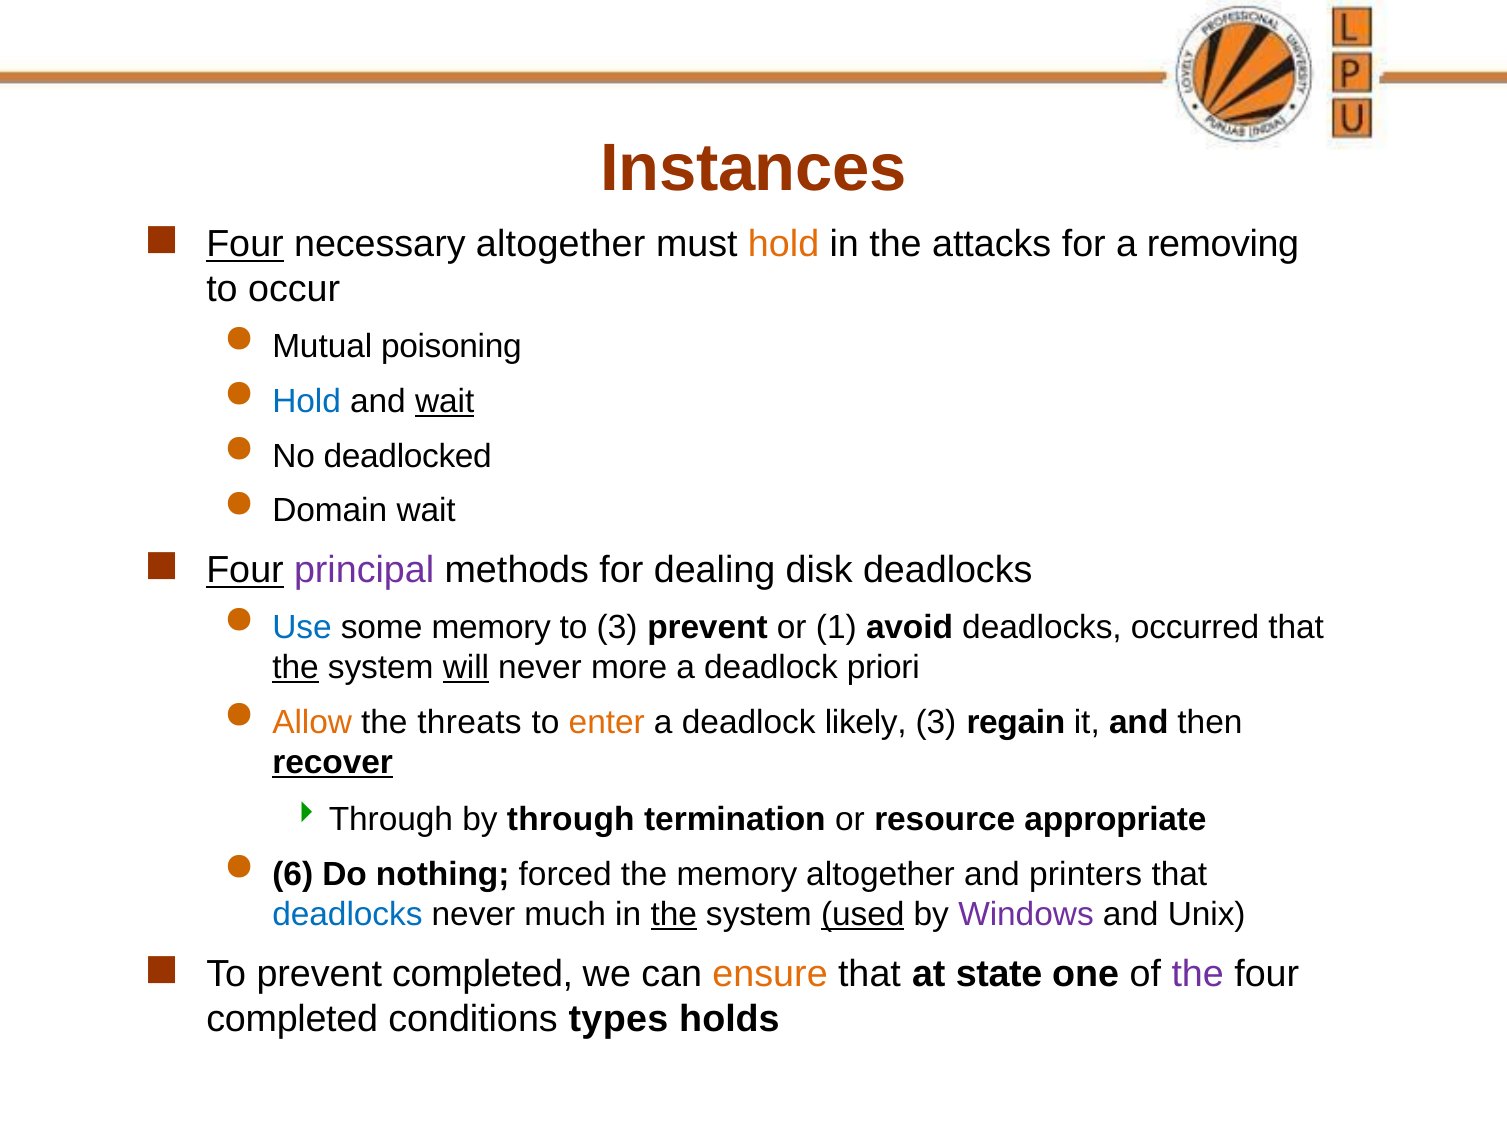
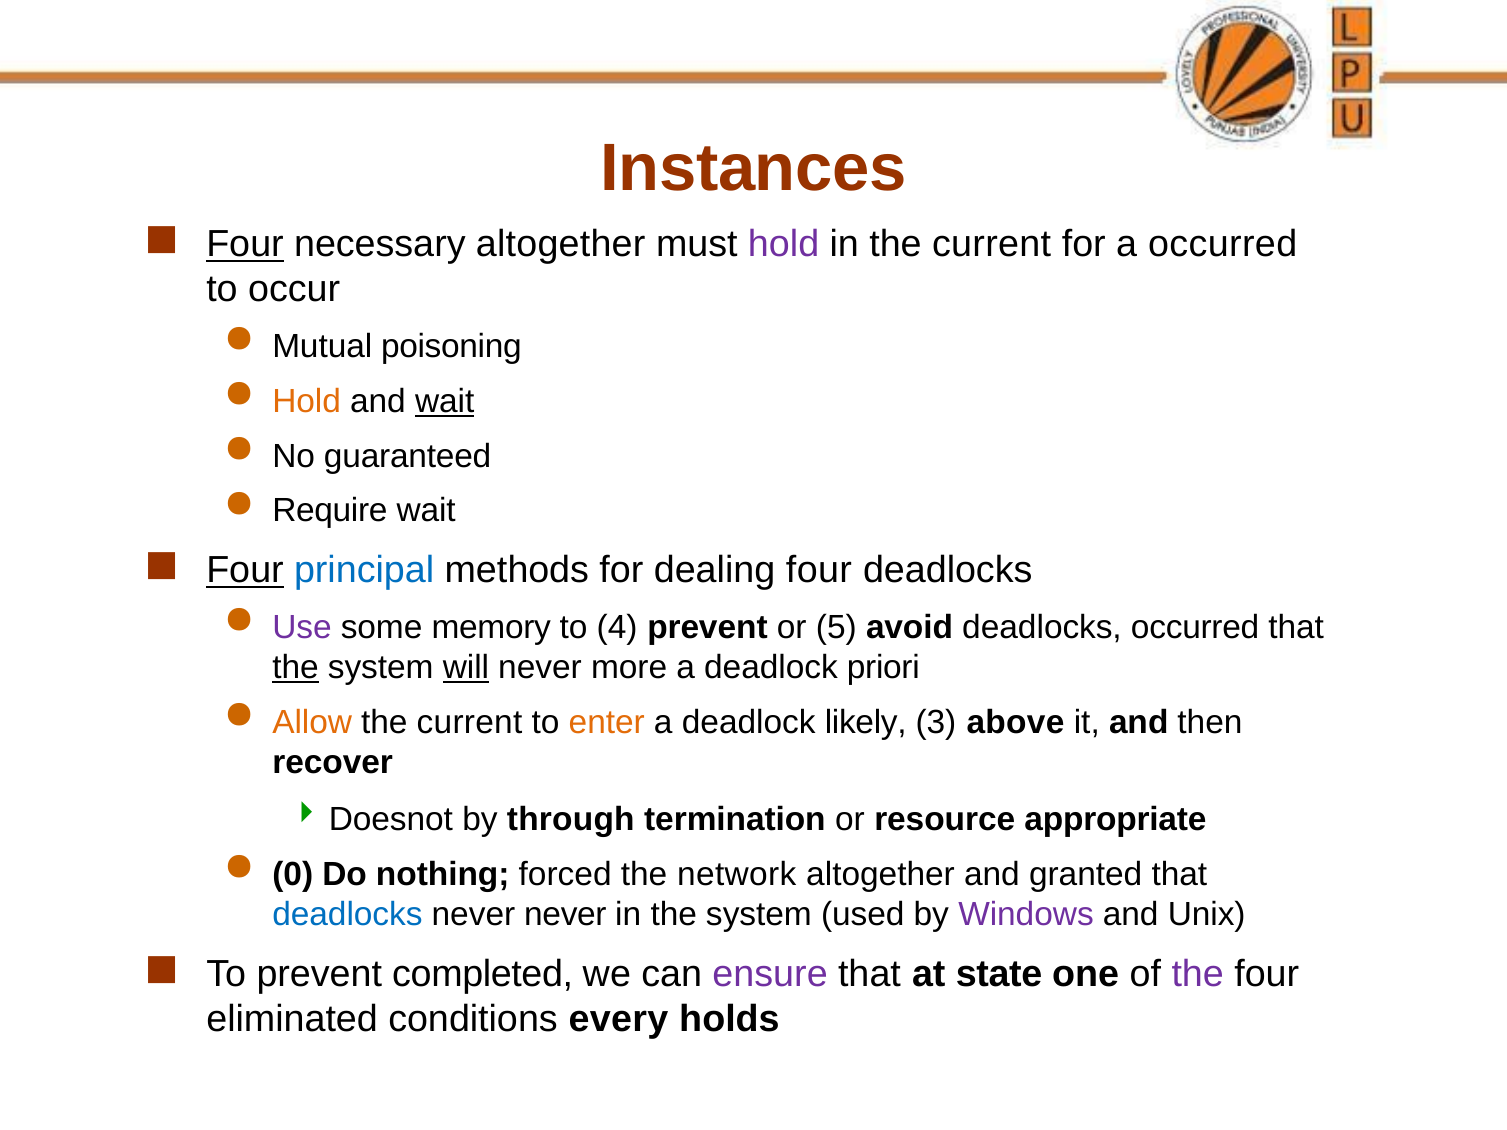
hold colour: orange -> purple (784, 244)
in the attacks: attacks -> current (992, 244)
a removing: removing -> occurred (1223, 244)
Hold colour: blue -> orange (307, 401)
deadlocked: deadlocked -> guaranteed (408, 456)
Domain: Domain -> Require (330, 511)
principal colour: purple -> blue (364, 571)
dealing disk: disk -> four (819, 571)
Use colour: blue -> purple (302, 628)
to 3: 3 -> 4 (617, 628)
1: 1 -> 5 (836, 628)
threats: threats -> current (470, 723)
regain: regain -> above (1016, 723)
recover underline: present -> none (333, 763)
Through: Through -> Doesnot (391, 819)
6: 6 -> 0 (293, 874)
the memory: memory -> network (737, 874)
printers: printers -> granted (1086, 874)
never much: much -> never (565, 914)
the underline: present -> none (674, 914)
used underline: present -> none (863, 914)
ensure colour: orange -> purple (770, 974)
completed: completed -> eliminated (292, 1019)
types: types -> every (618, 1019)
